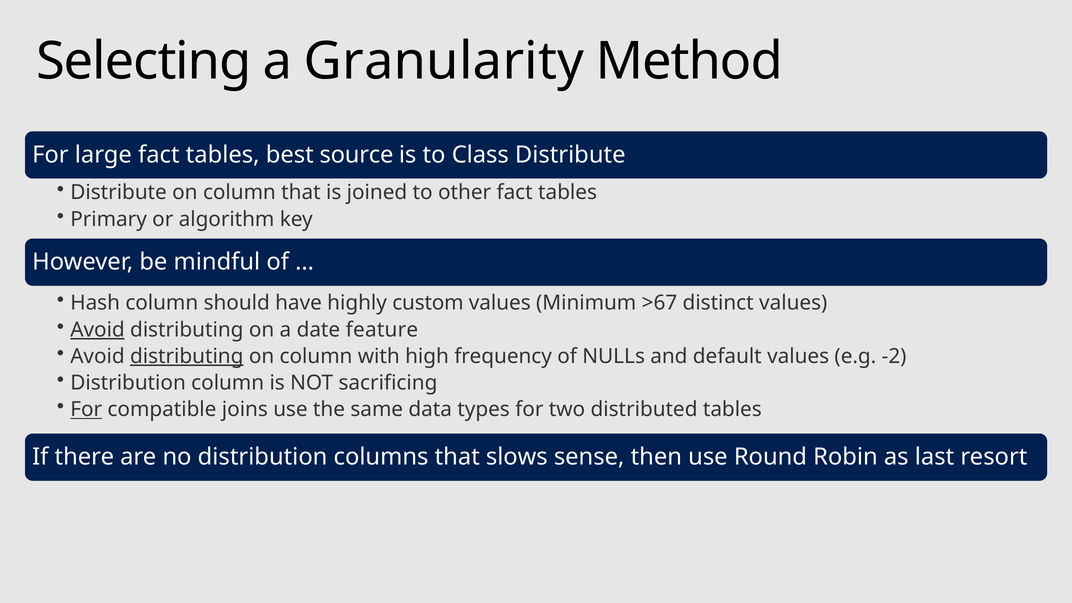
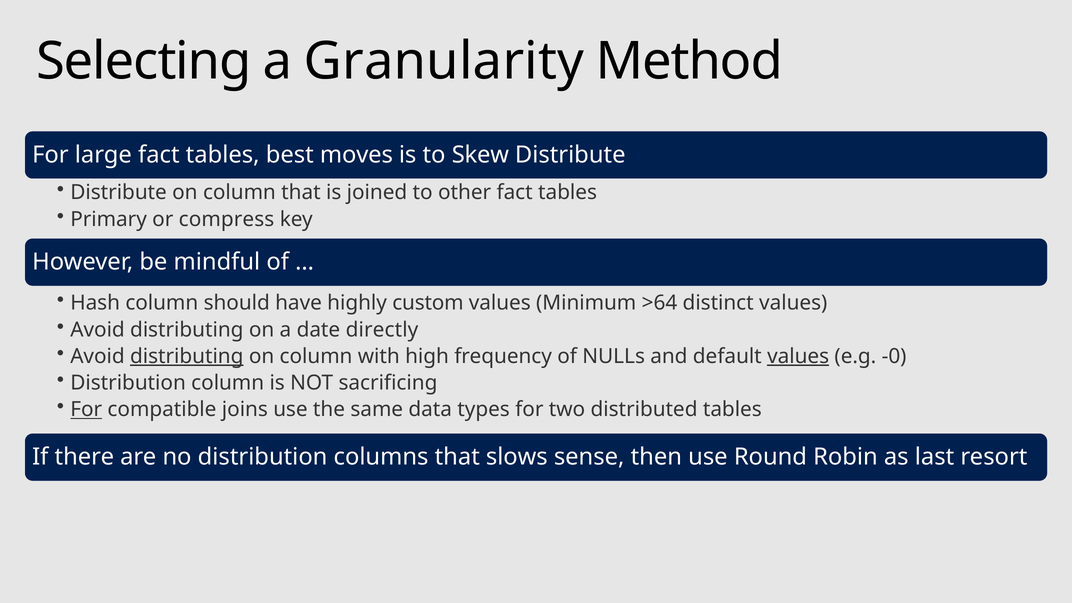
source: source -> moves (356, 155)
Class: Class -> Skew (480, 155)
algorithm: algorithm -> compress (227, 219)
>67: >67 -> >64 (659, 303)
Avoid underline: present -> none (98, 330)
feature: feature -> directly (382, 330)
values underline: none -> present (798, 356)
-2: -2 -> -0 (894, 356)
